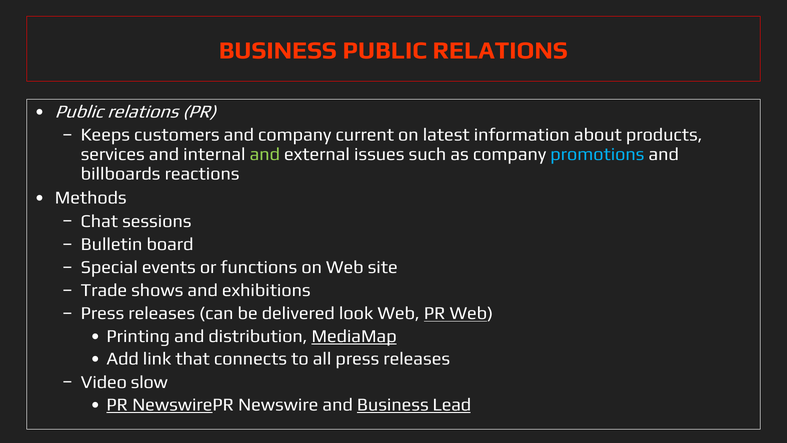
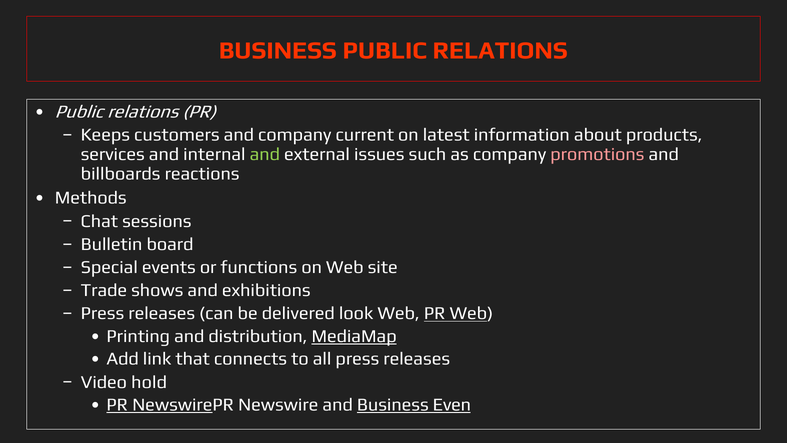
promotions colour: light blue -> pink (597, 154)
slow: slow -> hold (149, 382)
Lead: Lead -> Even (452, 405)
